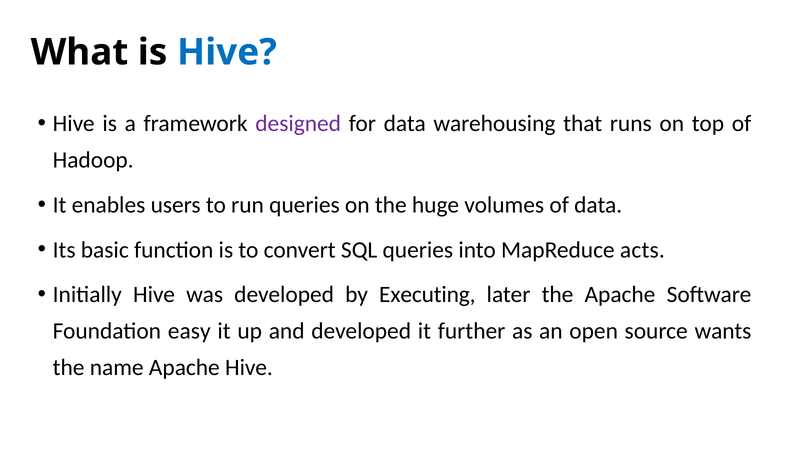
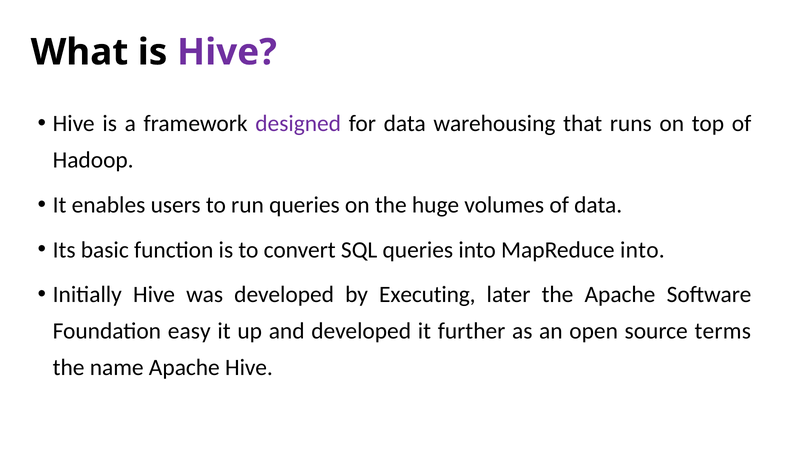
Hive colour: blue -> purple (227, 52)
MapReduce acts: acts -> into (642, 250)
wants: wants -> terms (723, 331)
